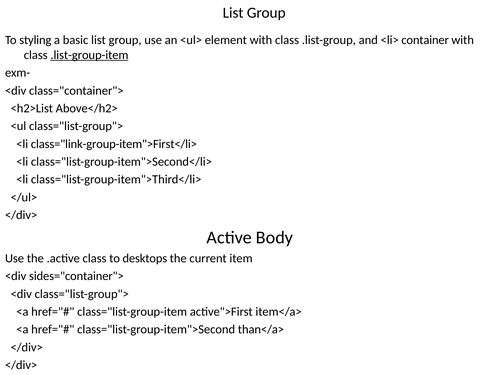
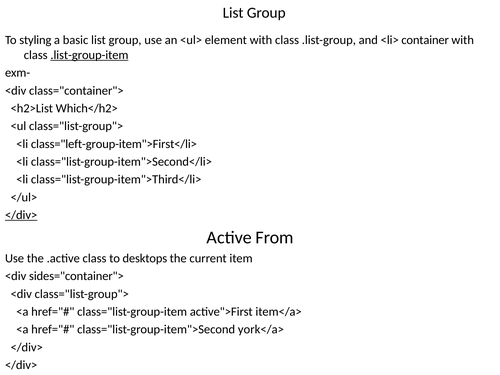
Above</h2>: Above</h2> -> Which</h2> (87, 108)
class="link-group-item">First</li>: class="link-group-item">First</li> -> class="left-group-item">First</li> (114, 144)
</div> underline: none -> present (21, 215)
Body: Body -> From (275, 238)
than</a>: than</a> -> york</a> (261, 329)
